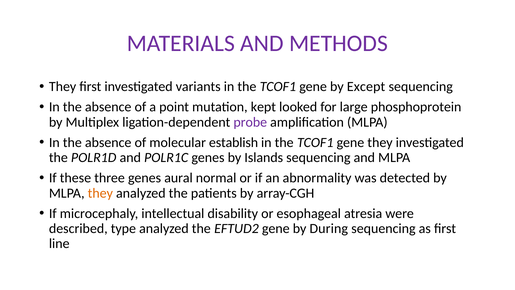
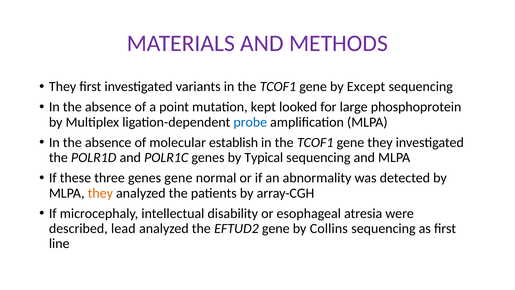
probe colour: purple -> blue (250, 122)
Islands: Islands -> Typical (264, 157)
genes aural: aural -> gene (178, 178)
type: type -> lead (123, 228)
During: During -> Collins (329, 228)
